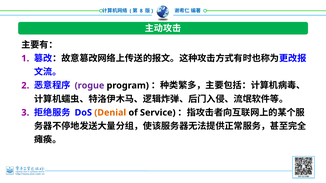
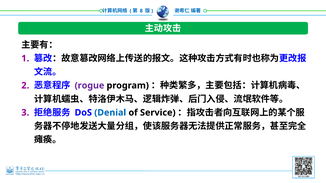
Denial colour: orange -> blue (110, 113)
